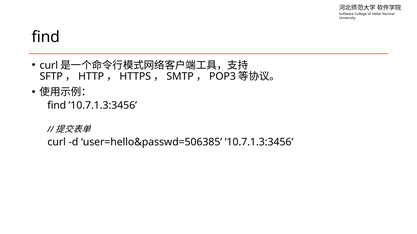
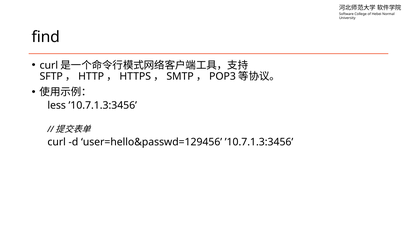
find: find -> less (57, 106)
user=hello&passwd=506385: user=hello&passwd=506385 -> user=hello&passwd=129456 (152, 142)
